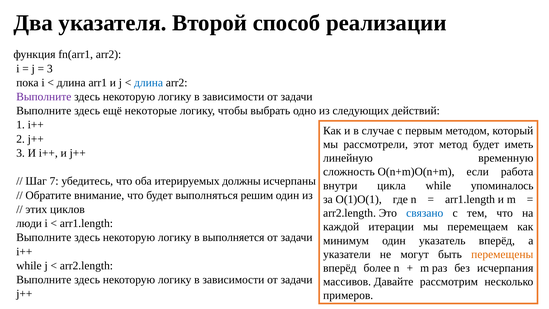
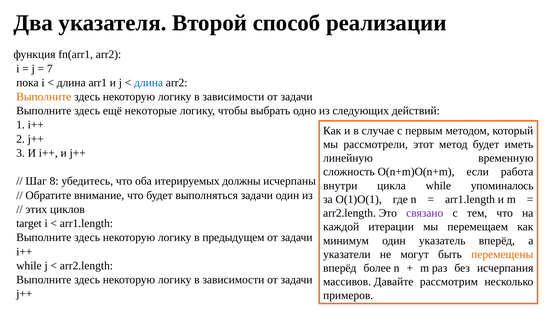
3: 3 -> 7 (50, 69)
Выполните colour: purple -> orange (44, 97)
7: 7 -> 8 (54, 181)
выполняться решим: решим -> задачи (257, 195)
связано colour: blue -> purple (425, 213)
люди: люди -> target (29, 223)
выполняется: выполняется -> предыдущем (233, 237)
